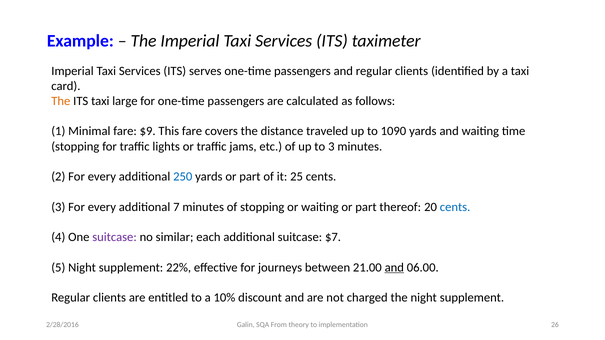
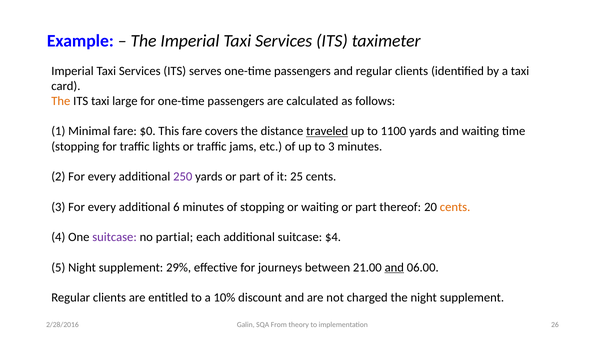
$9: $9 -> $0 (148, 131)
traveled underline: none -> present (327, 131)
1090: 1090 -> 1100 (393, 131)
250 colour: blue -> purple (183, 177)
7: 7 -> 6 (176, 207)
cents colour: blue -> orange (455, 207)
similar: similar -> partial (175, 237)
$7: $7 -> $4 (333, 237)
22%: 22% -> 29% (179, 268)
